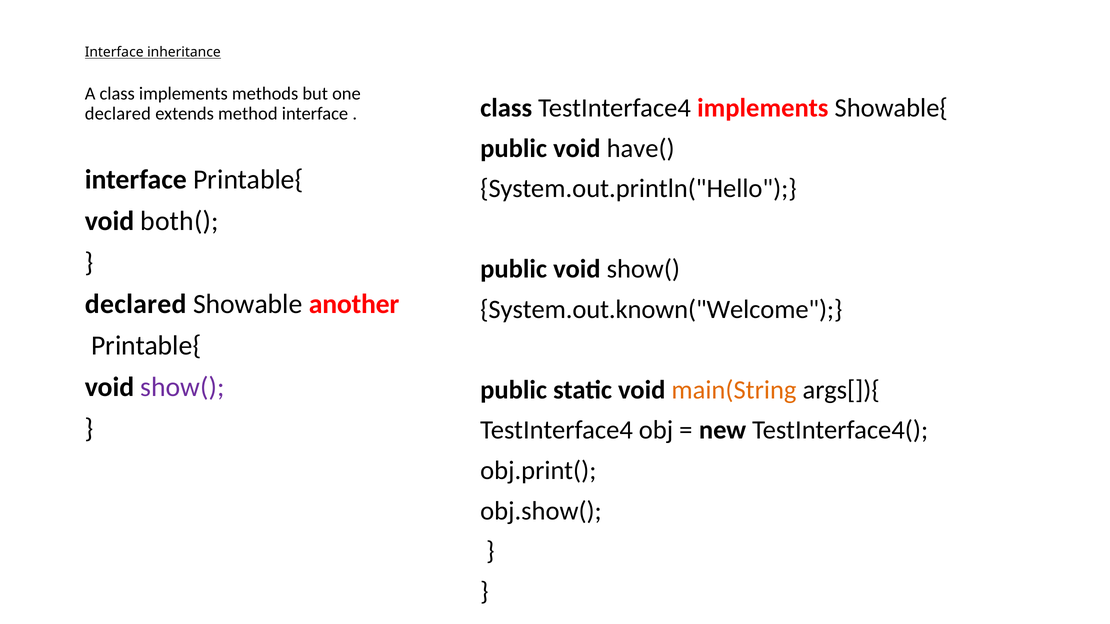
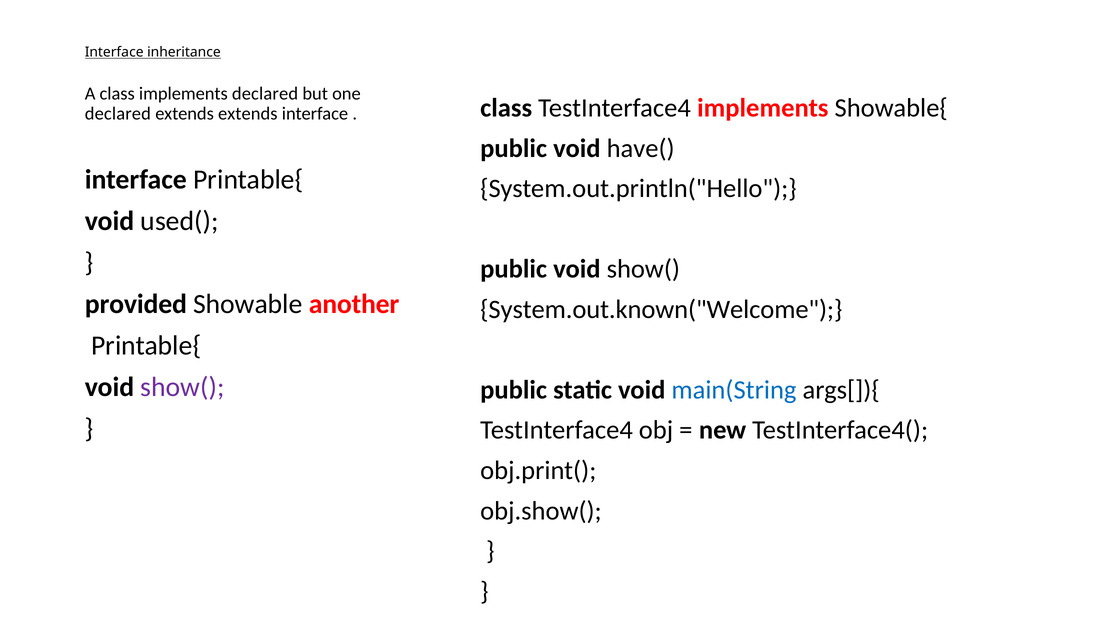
implements methods: methods -> declared (265, 94)
extends method: method -> extends (248, 113)
both(: both( -> used( (180, 221)
declared: declared -> provided (136, 304)
main(String colour: orange -> blue (734, 390)
